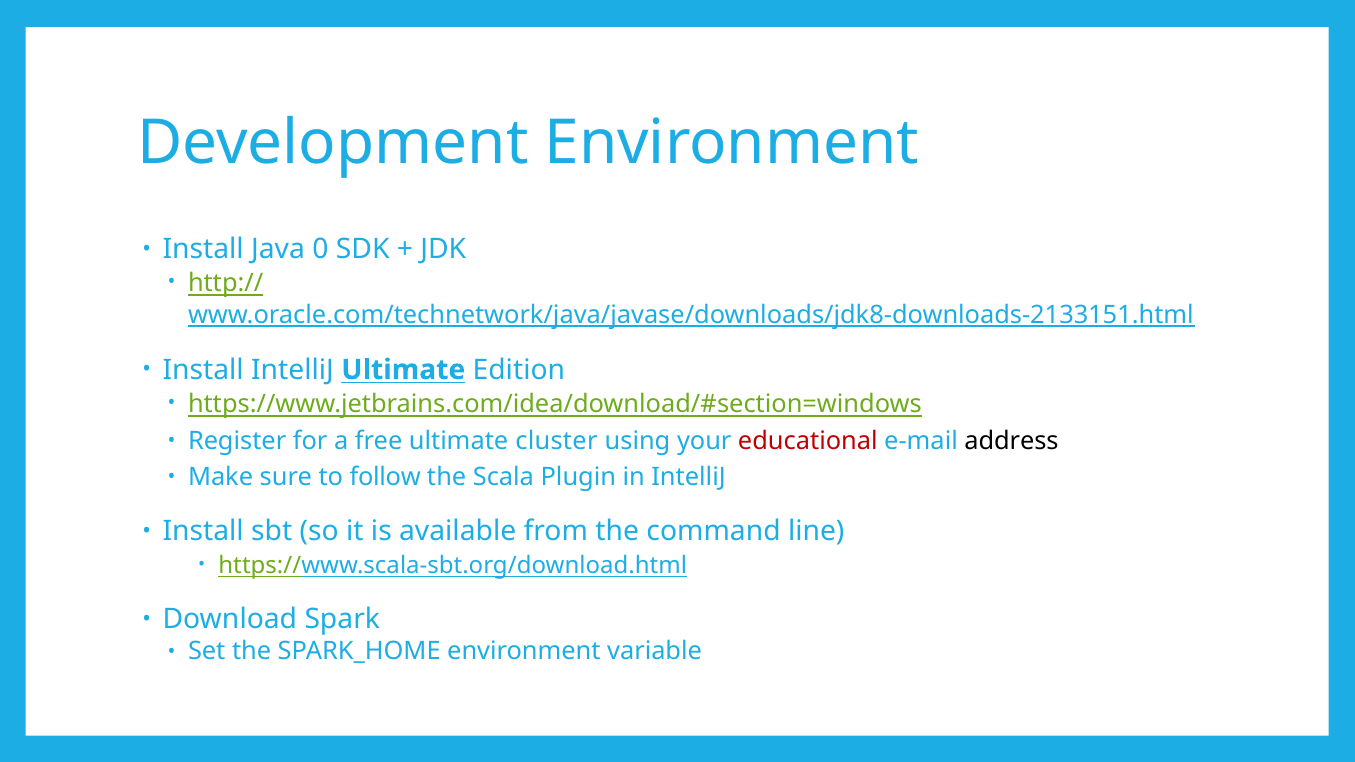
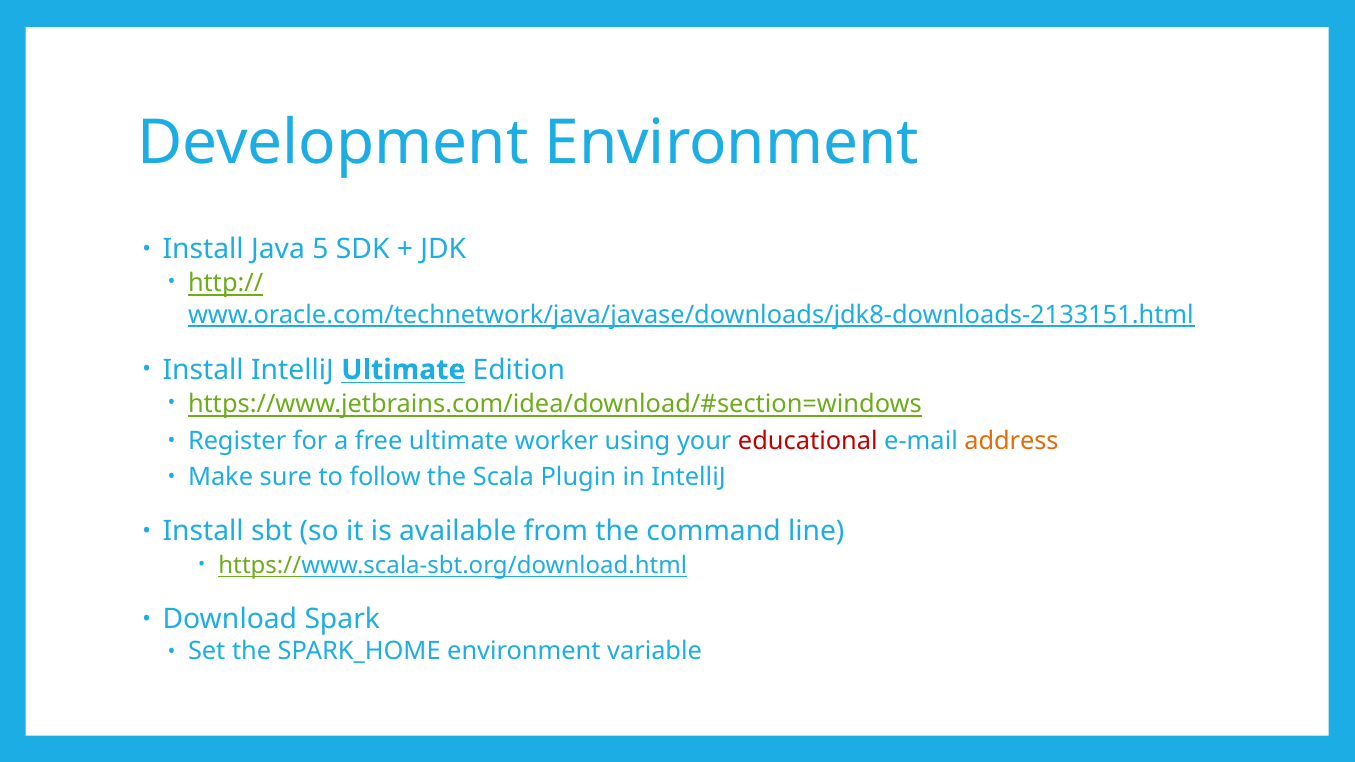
0: 0 -> 5 (320, 249)
cluster: cluster -> worker (557, 441)
address colour: black -> orange (1012, 441)
